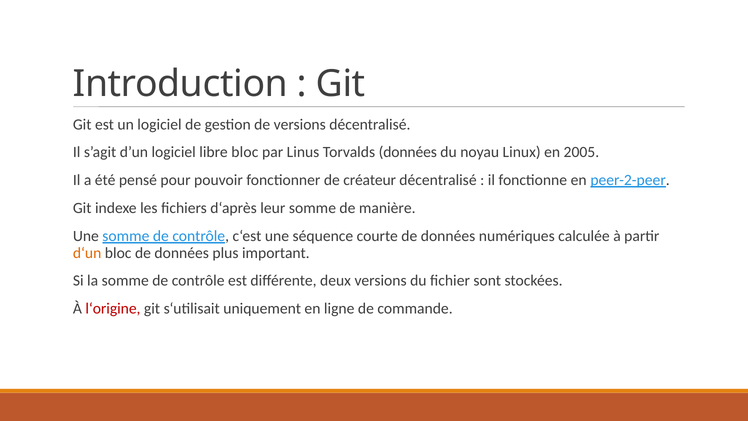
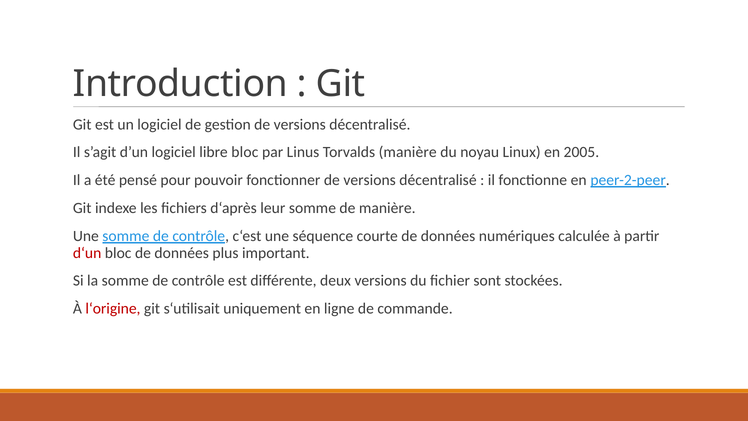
Torvalds données: données -> manière (408, 152)
fonctionner de créateur: créateur -> versions (370, 180)
d‘un colour: orange -> red (87, 253)
